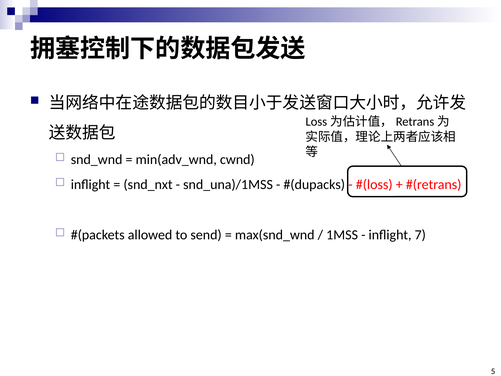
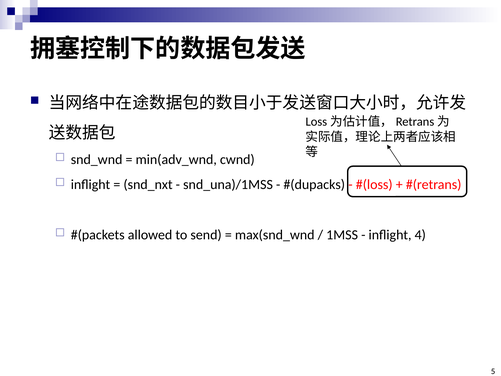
7: 7 -> 4 (420, 235)
